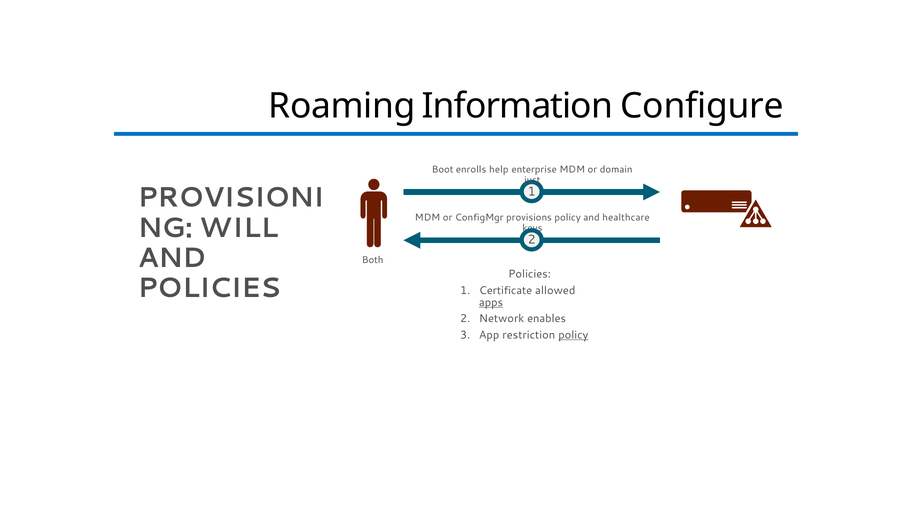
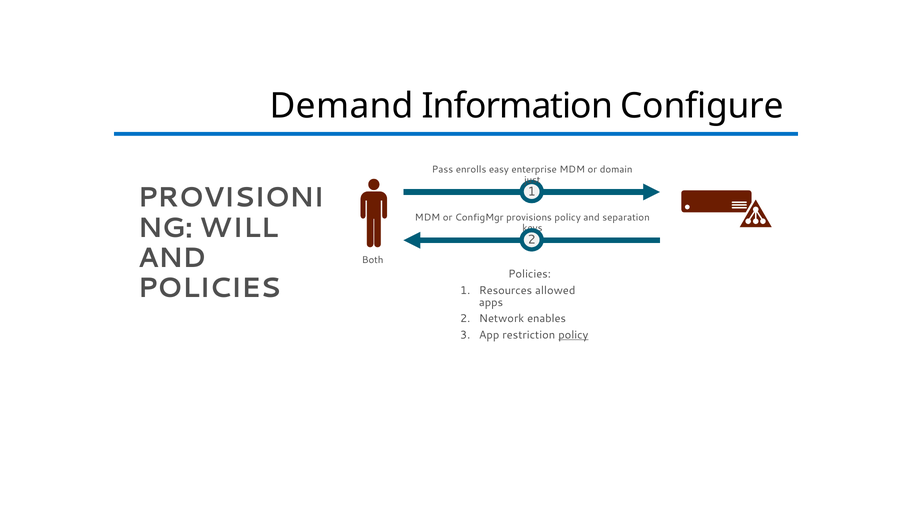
Roaming: Roaming -> Demand (342, 106)
Boot: Boot -> Pass (443, 169)
help: help -> easy (499, 169)
healthcare: healthcare -> separation (626, 217)
Certificate: Certificate -> Resources (506, 290)
apps underline: present -> none (491, 302)
